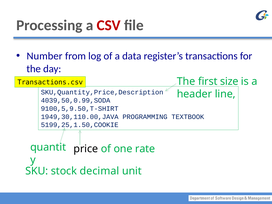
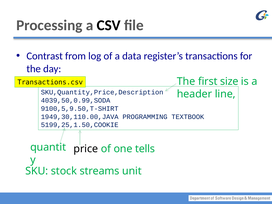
CSV colour: red -> black (109, 25)
Number: Number -> Contrast (45, 56)
rate: rate -> tells (145, 149)
decimal: decimal -> streams (100, 171)
